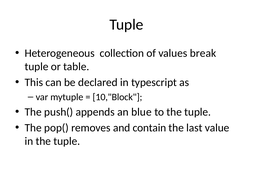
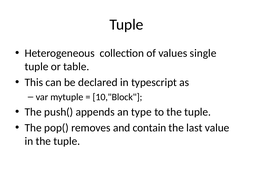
break: break -> single (203, 53)
blue: blue -> type (141, 112)
